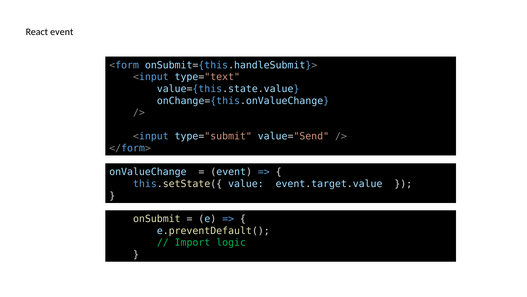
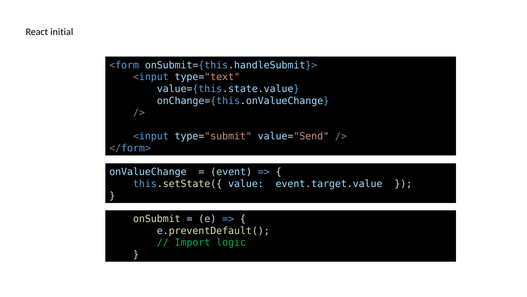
React event: event -> initial (62, 32)
